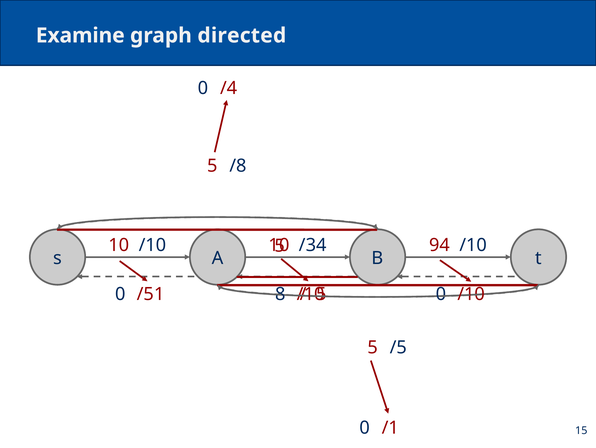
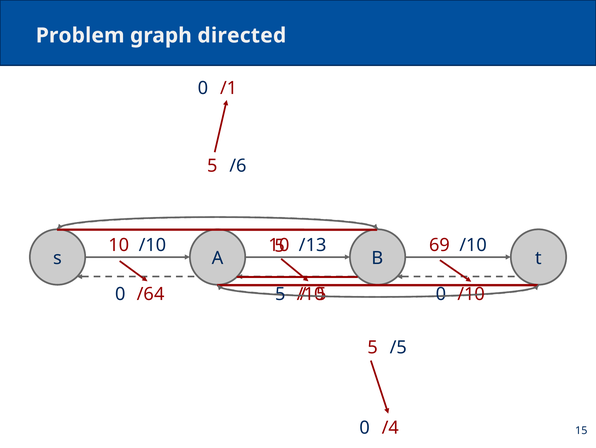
Examine: Examine -> Problem (80, 35)
/4: /4 -> /1 (229, 88)
/8: /8 -> /6 (238, 166)
/34: /34 -> /13 (313, 245)
94: 94 -> 69 (440, 245)
/51: /51 -> /64 (151, 294)
0 8: 8 -> 5 (281, 294)
/1: /1 -> /4 (390, 427)
